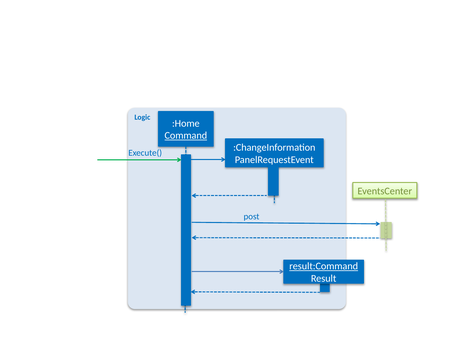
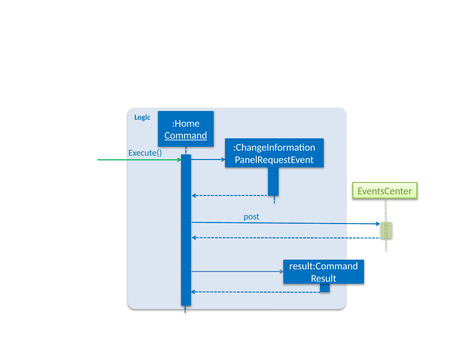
result:Command underline: present -> none (324, 266)
